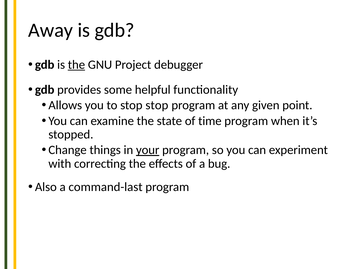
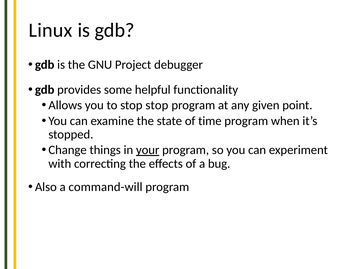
Away: Away -> Linux (51, 30)
the underline: present -> none (76, 65)
command-last: command-last -> command-will (106, 187)
